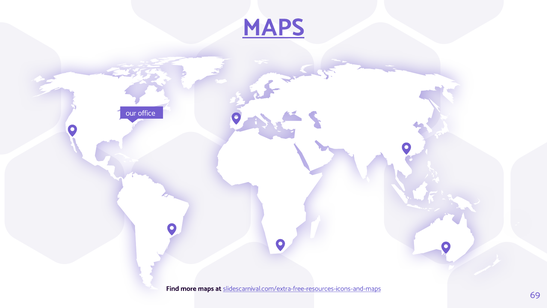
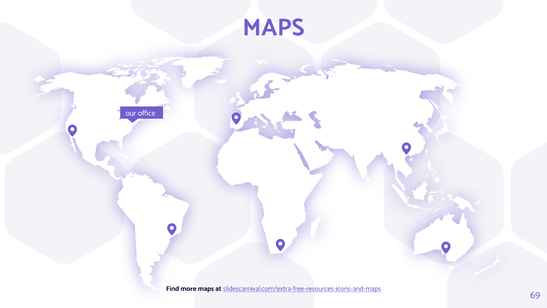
MAPS underline: present -> none (273, 27)
